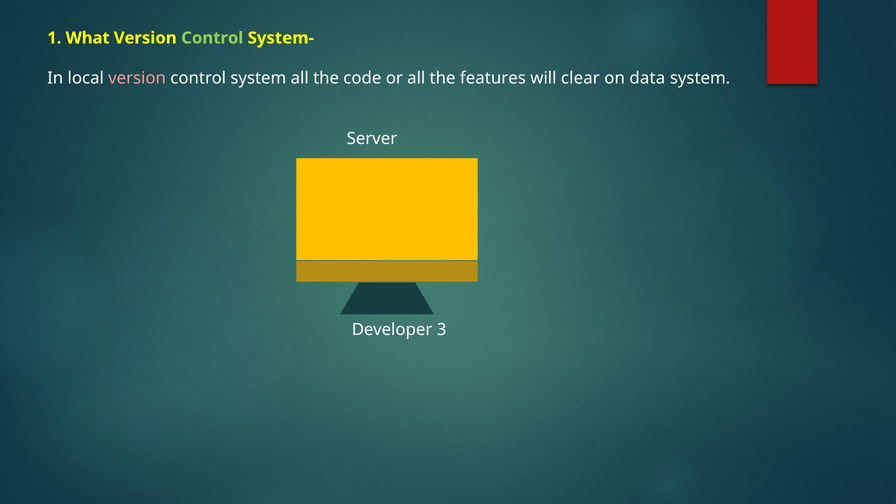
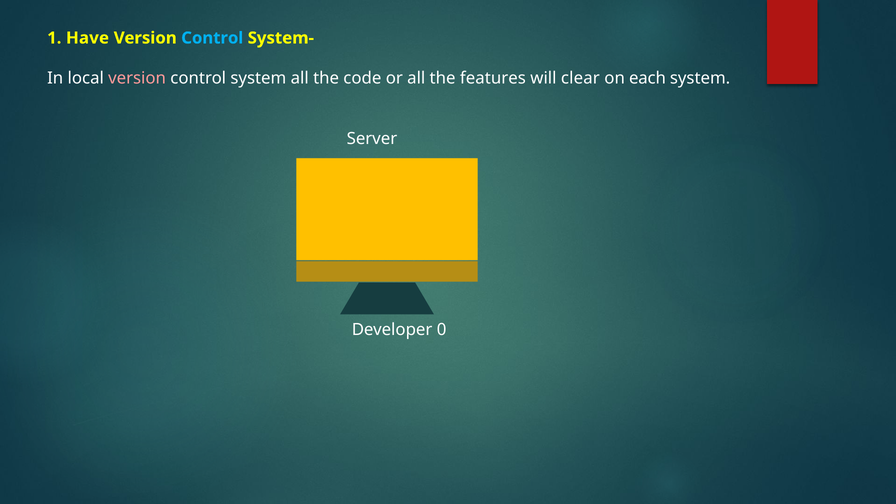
What: What -> Have (87, 38)
Control colour: light green -> light blue (212, 38)
data: data -> each (647, 78)
3: 3 -> 0 (442, 330)
